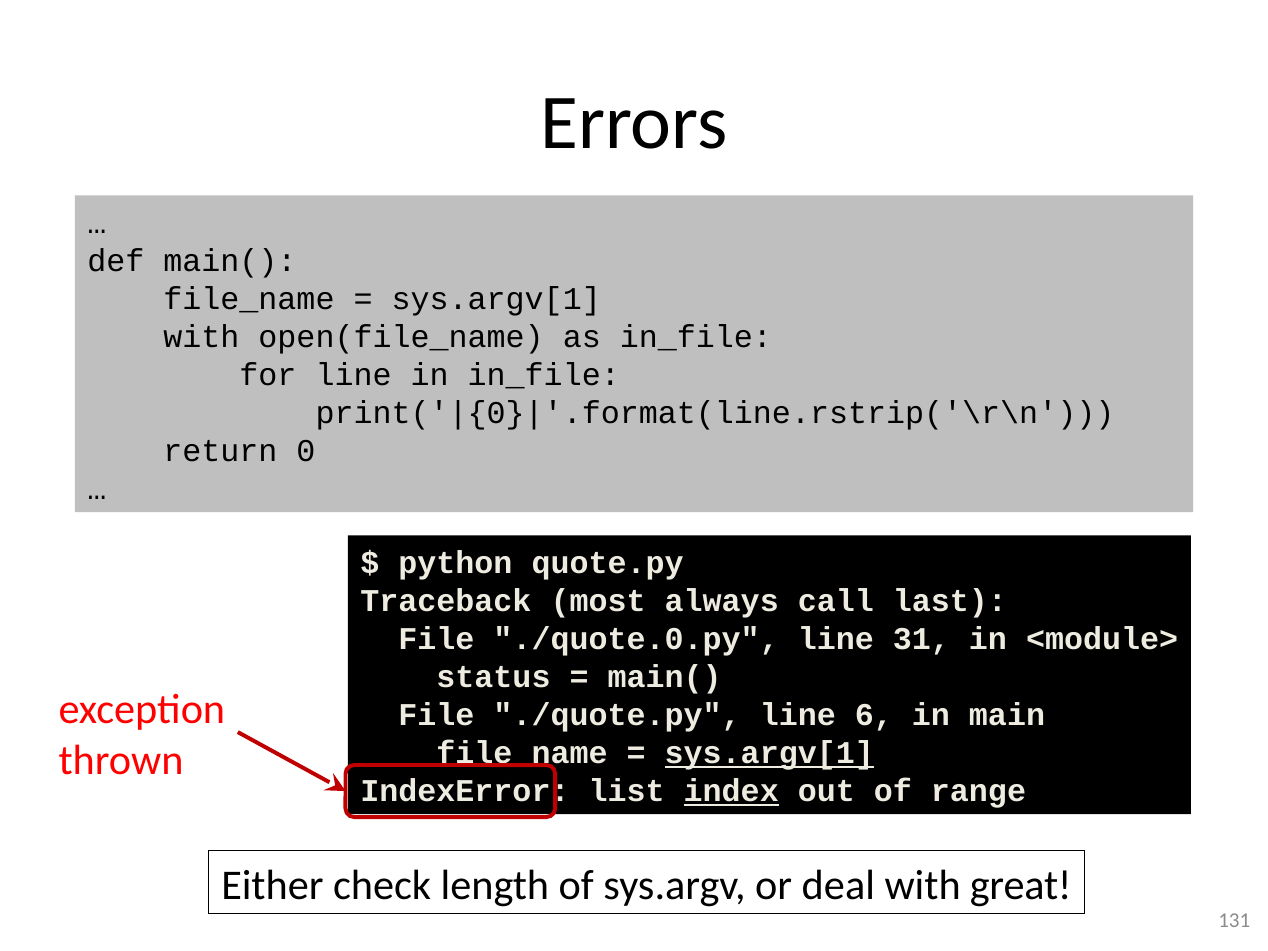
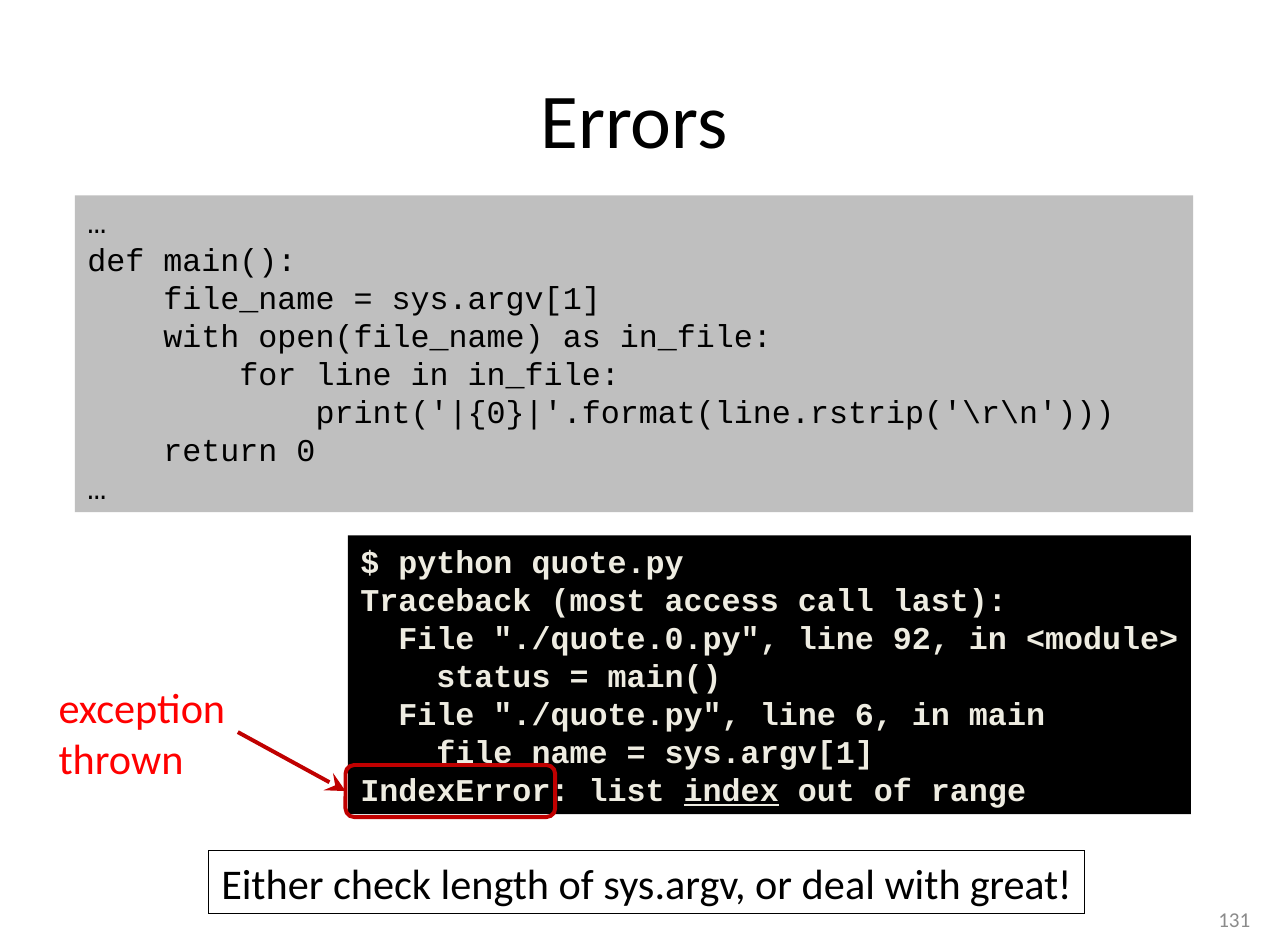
always: always -> access (722, 601)
31: 31 -> 92 (921, 639)
sys.argv[1 underline: present -> none (769, 753)
